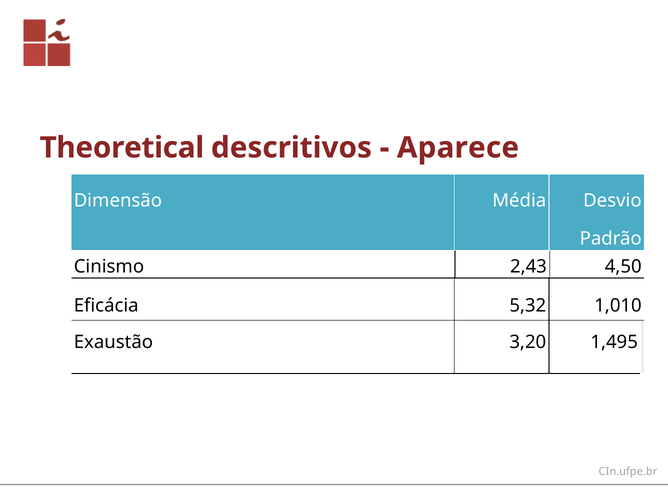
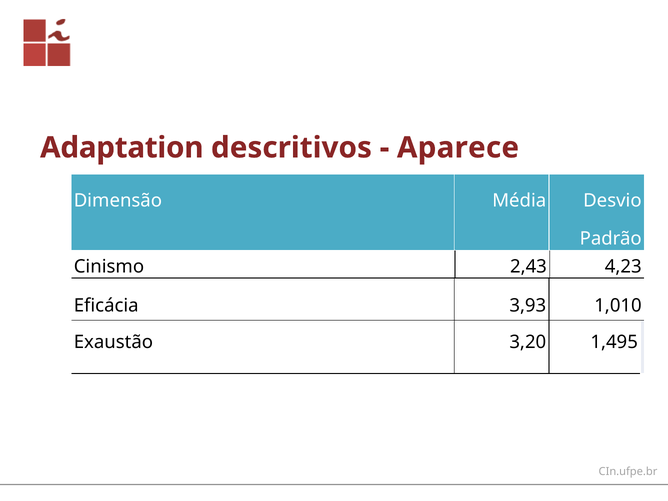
Theoretical: Theoretical -> Adaptation (122, 148)
4,50: 4,50 -> 4,23 (623, 266)
5,32: 5,32 -> 3,93 (528, 306)
